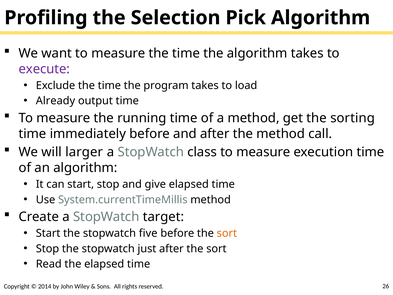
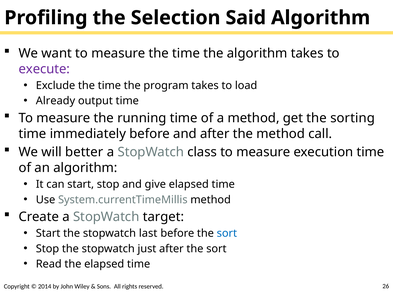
Pick: Pick -> Said (246, 18)
larger: larger -> better (84, 152)
five: five -> last (148, 233)
sort colour: orange -> blue (227, 233)
